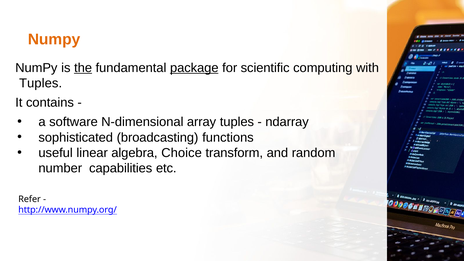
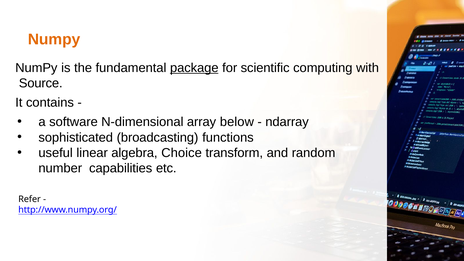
the underline: present -> none (83, 68)
Tuples: Tuples -> Source (41, 83)
array tuples: tuples -> below (237, 122)
